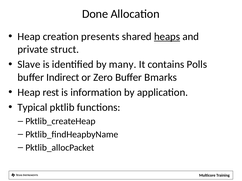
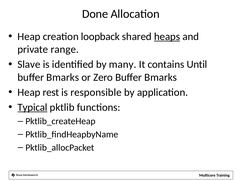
presents: presents -> loopback (100, 37)
struct: struct -> range (65, 50)
Polls: Polls -> Until (197, 65)
Indirect: Indirect -> Bmarks (63, 78)
information: information -> responsible (96, 93)
Typical underline: none -> present (32, 108)
